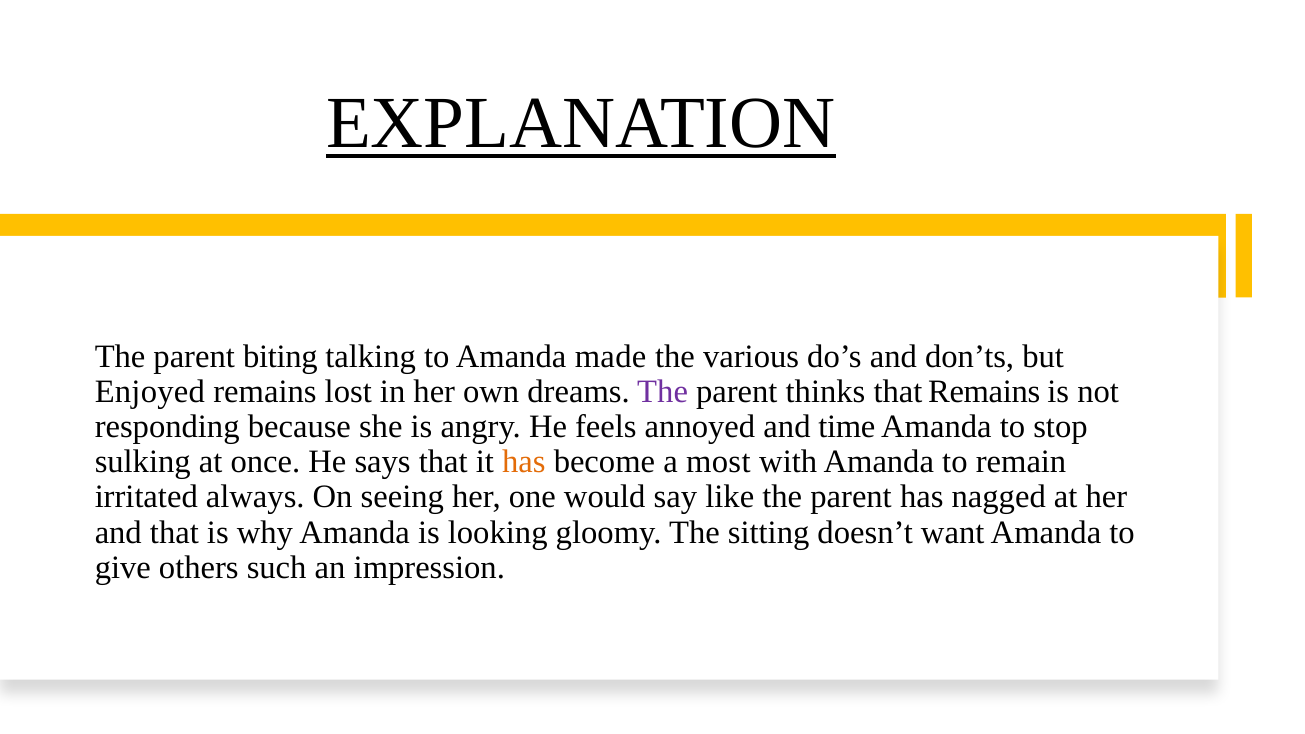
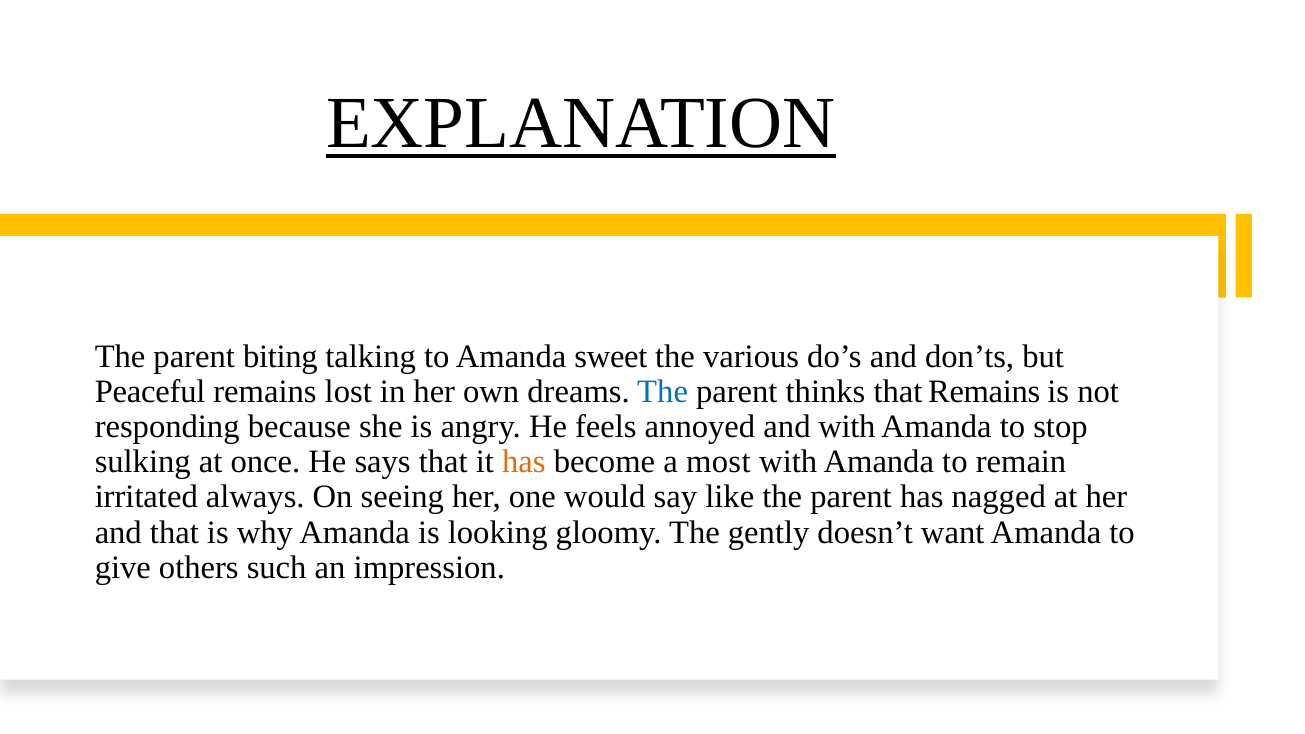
made: made -> sweet (611, 356)
Enjoyed: Enjoyed -> Peaceful (150, 391)
The colour: purple -> blue (663, 391)
and time: time -> with (847, 427)
sitting: sitting -> gently (769, 532)
